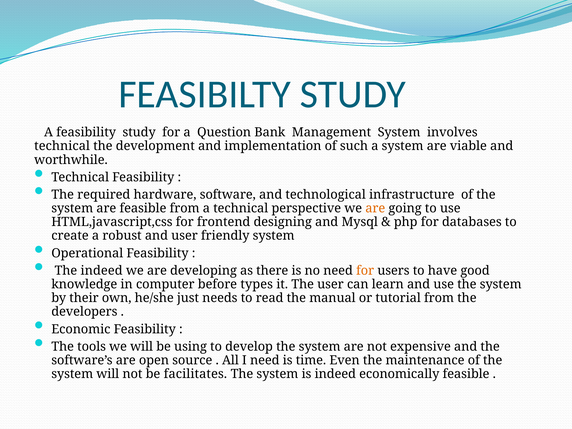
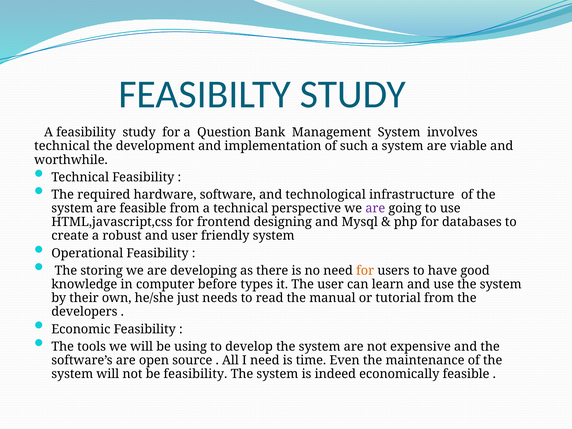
are colour: orange -> purple (375, 208)
The indeed: indeed -> storing (102, 271)
be facilitates: facilitates -> feasibility (195, 374)
